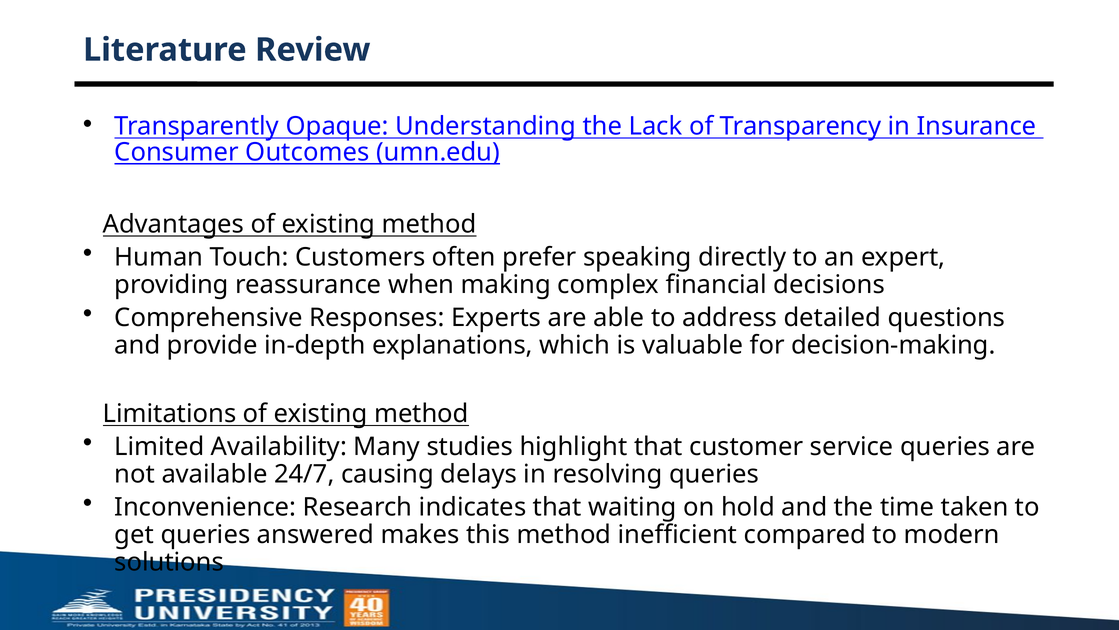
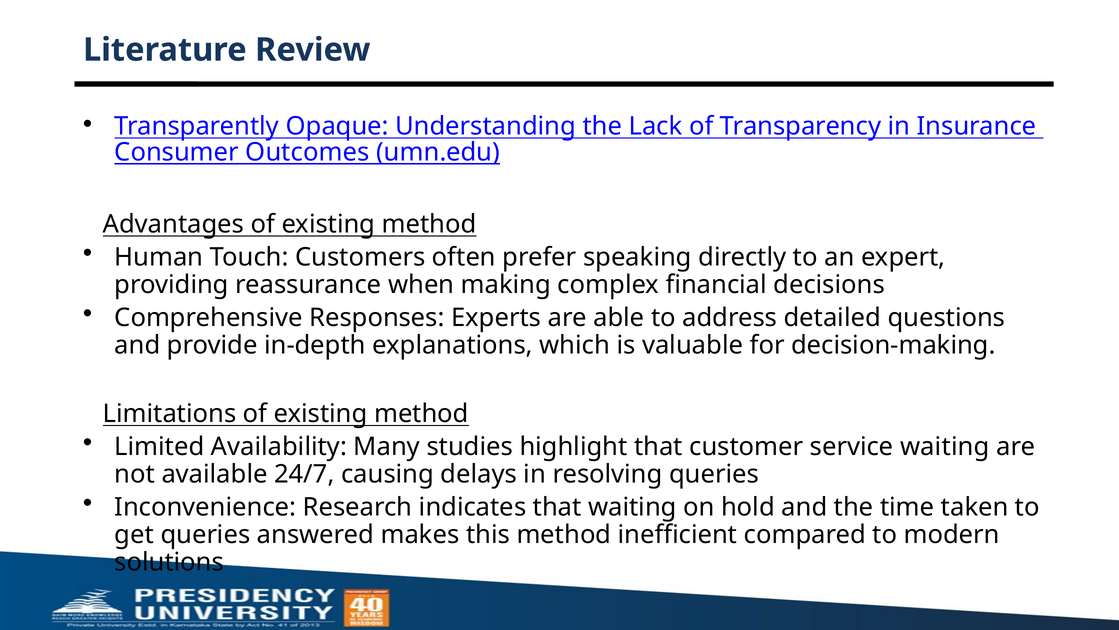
service queries: queries -> waiting (945, 446)
